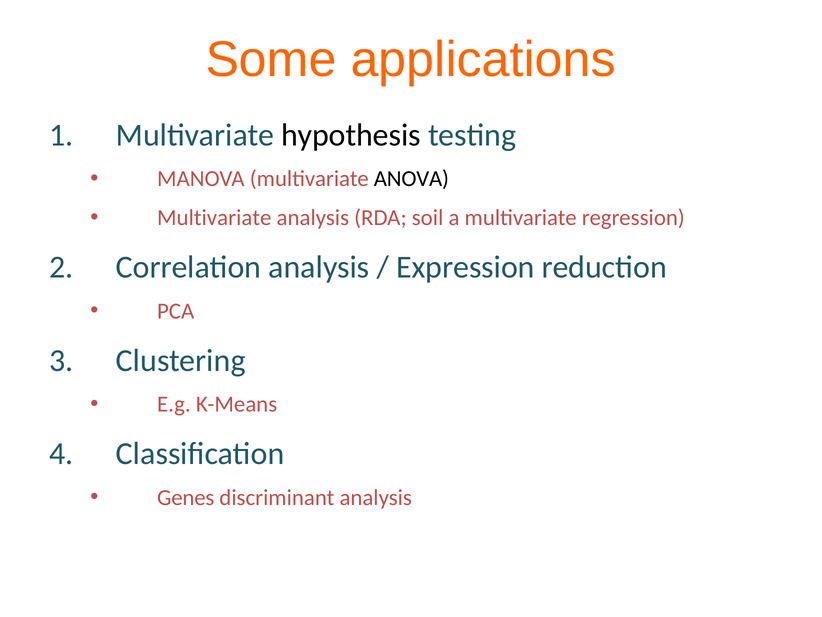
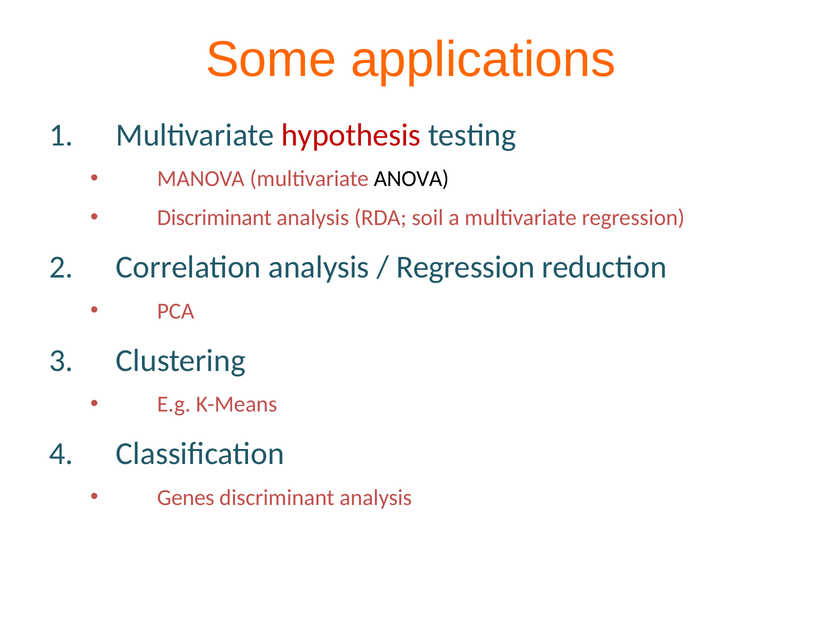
hypothesis colour: black -> red (351, 135)
Multivariate: Multivariate -> Discriminant (214, 218)
Expression: Expression -> Regression (466, 267)
